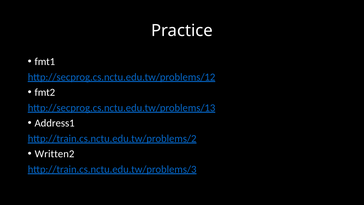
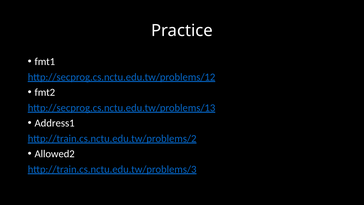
Written2: Written2 -> Allowed2 (55, 154)
